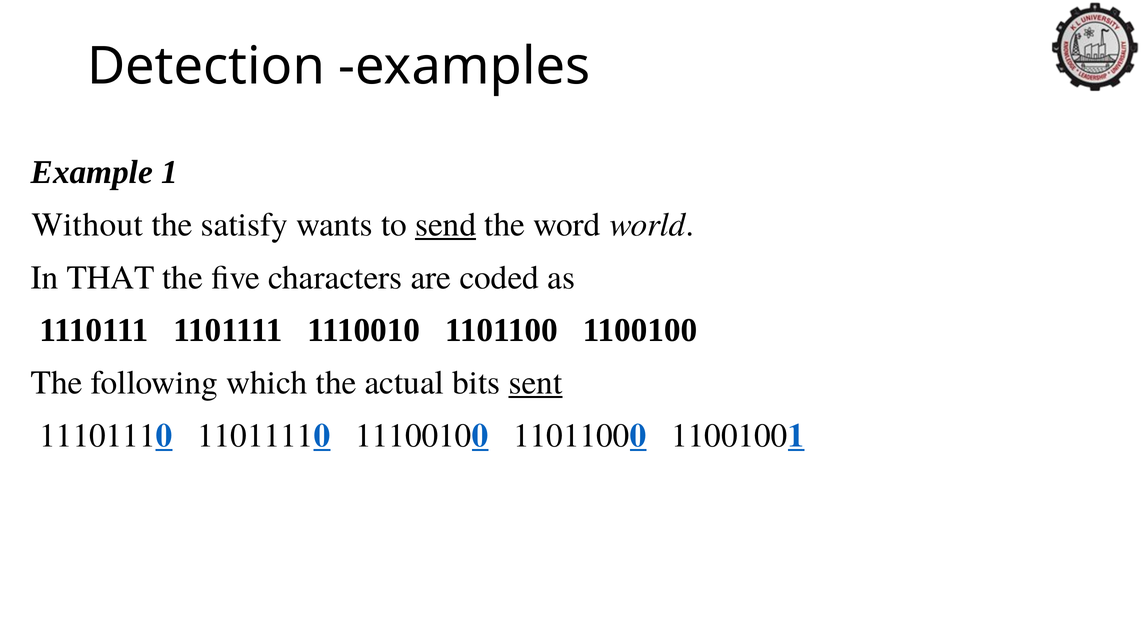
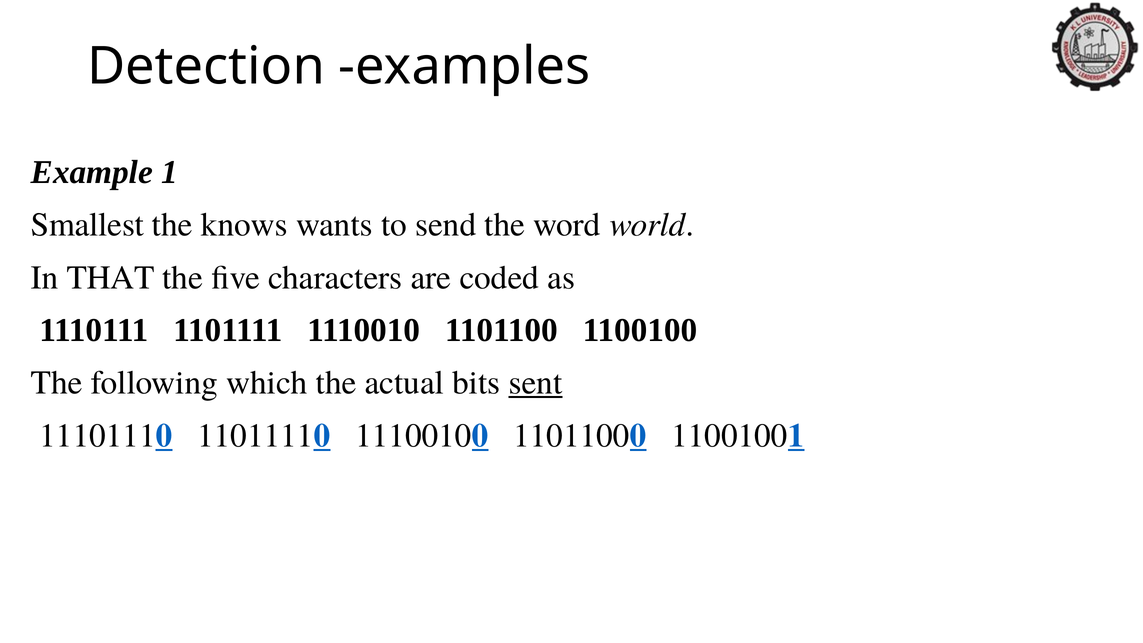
Without: Without -> Smallest (87, 225)
satisfy: satisfy -> knows (244, 225)
send underline: present -> none (446, 225)
